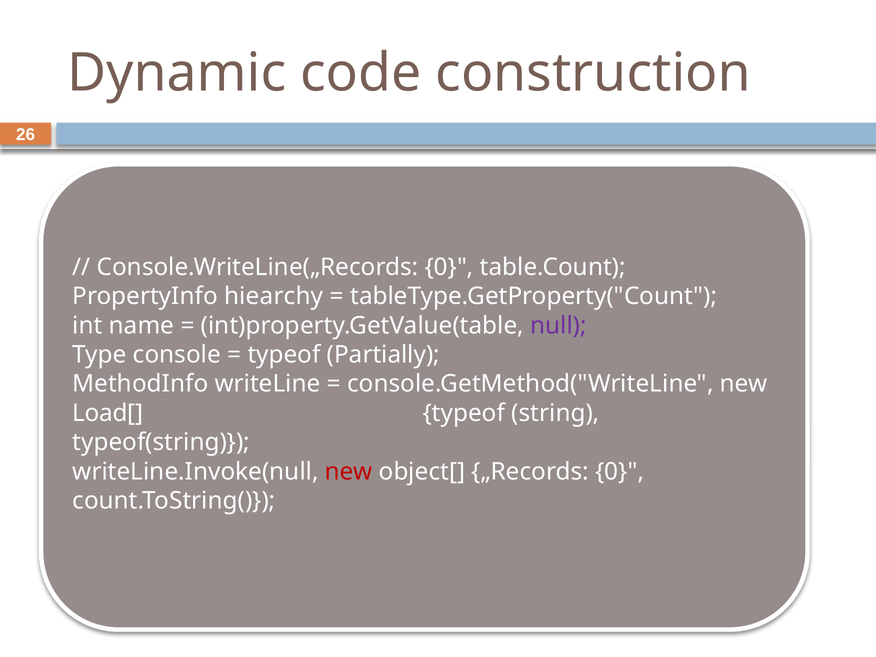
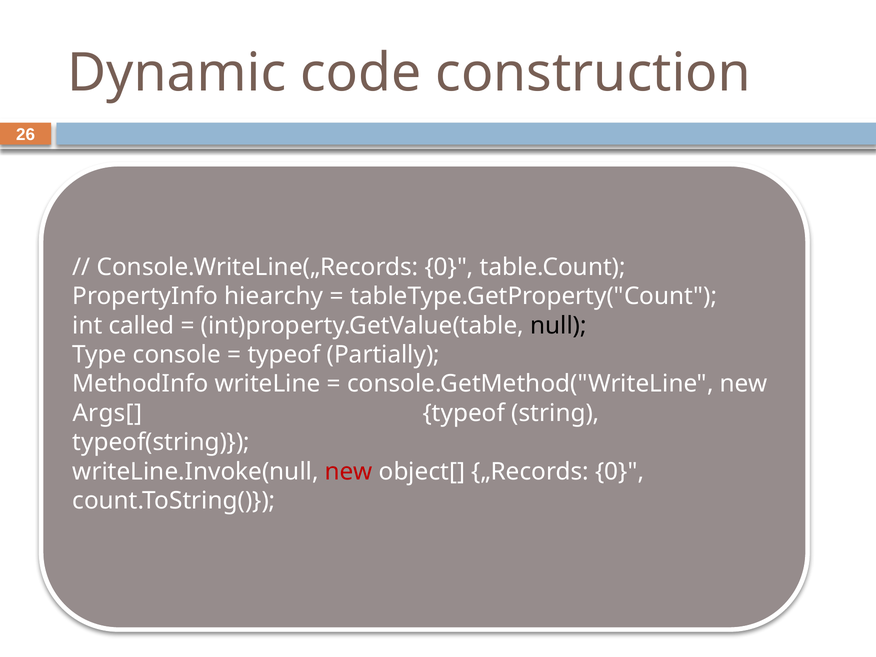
name: name -> called (142, 326)
null colour: purple -> black (559, 326)
Load[: Load[ -> Args[ (107, 413)
